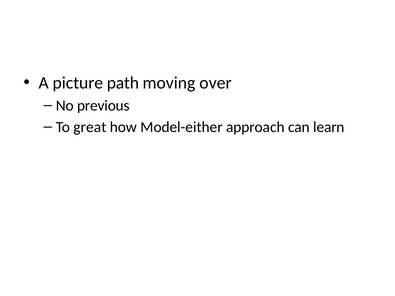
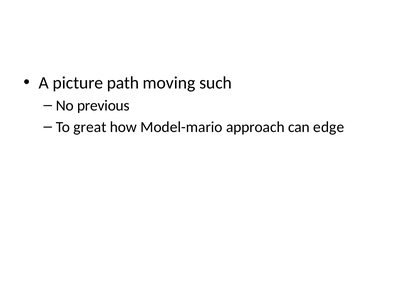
over: over -> such (216, 83)
Model-either: Model-either -> Model-mario (181, 127)
learn: learn -> edge (329, 127)
